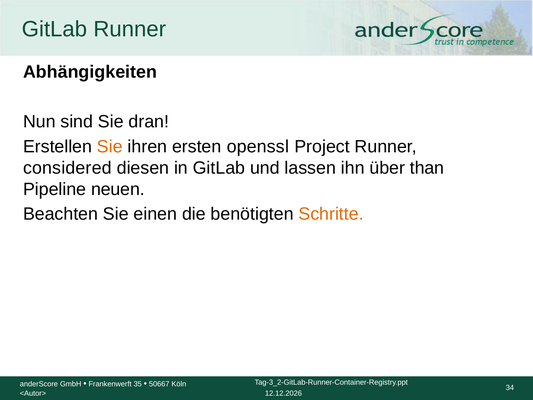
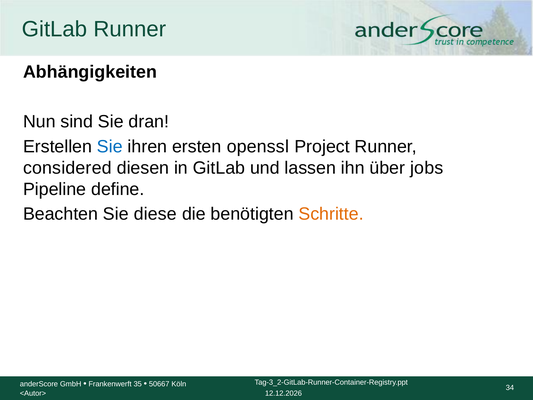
Sie colour: orange -> blue (110, 146)
than: than -> jobs (427, 168)
neuen: neuen -> define (118, 189)
einen: einen -> diese (155, 214)
